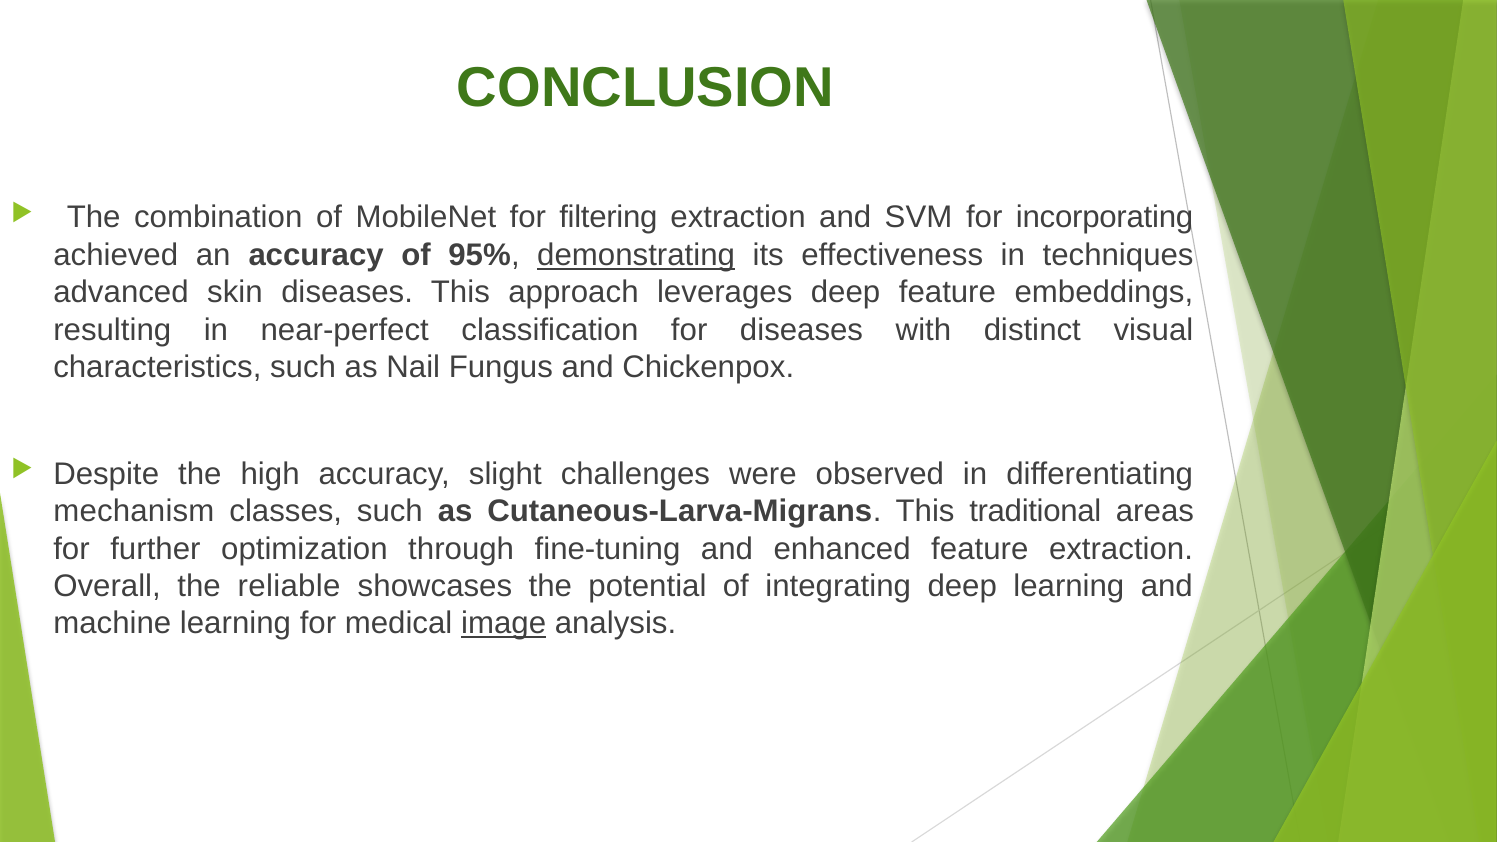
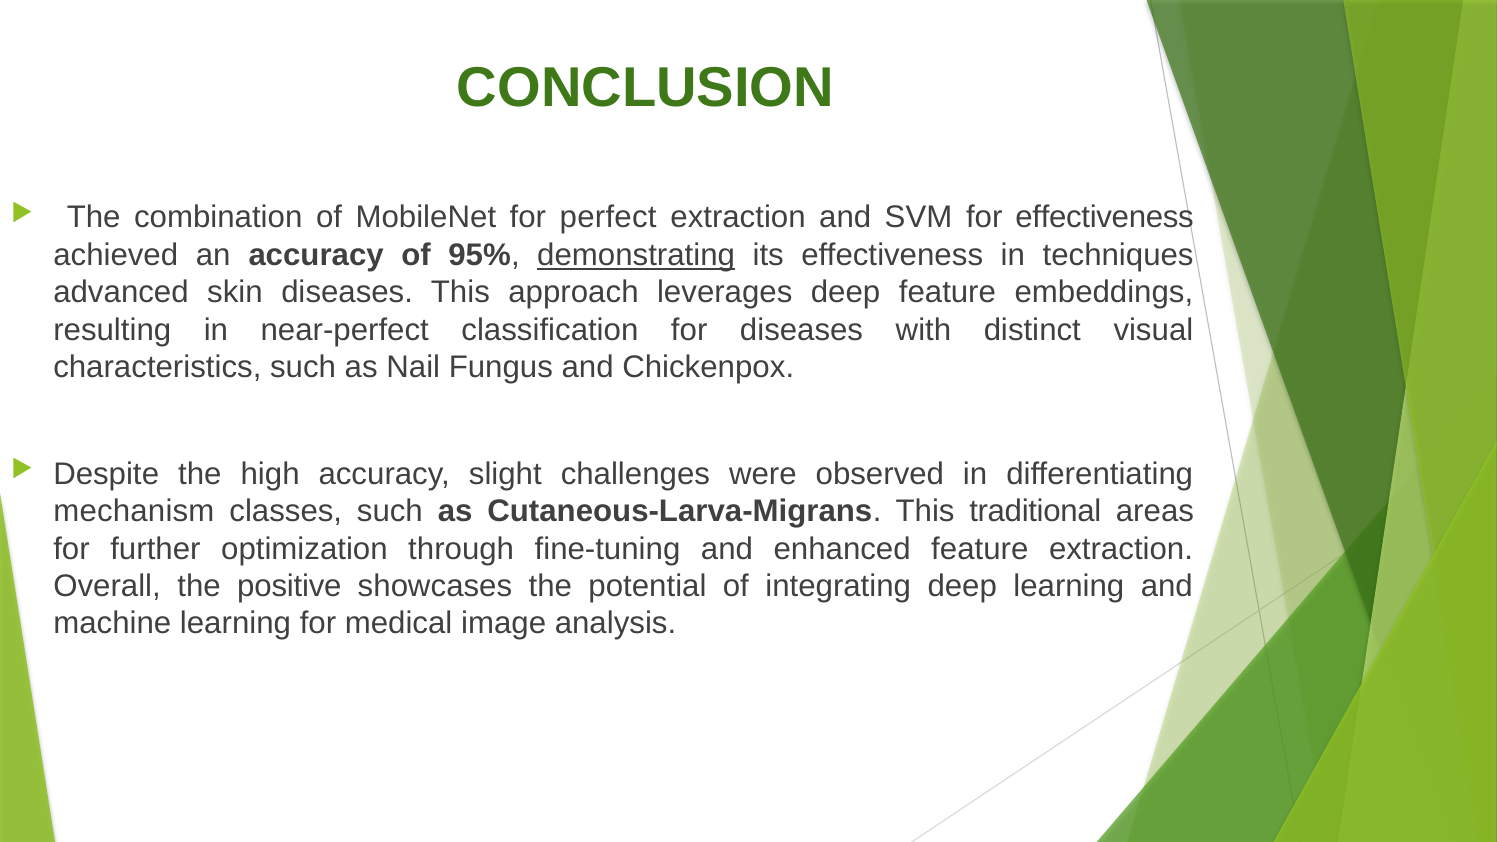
filtering: filtering -> perfect (608, 218)
for incorporating: incorporating -> effectiveness (1105, 218)
reliable: reliable -> positive (289, 586)
image underline: present -> none (504, 624)
